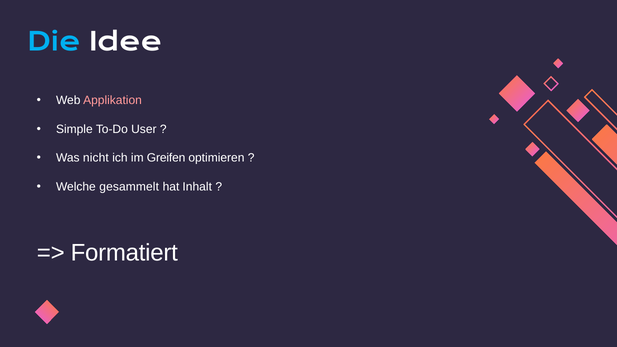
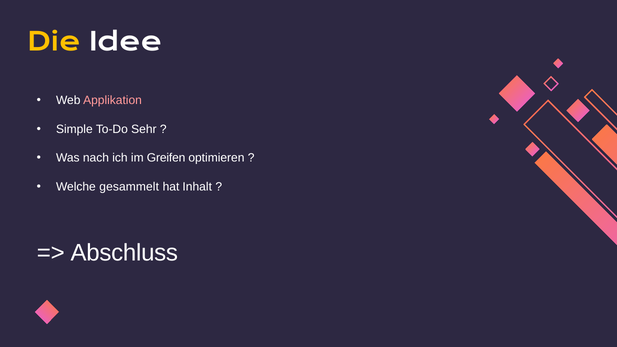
Die colour: light blue -> yellow (54, 42)
User: User -> Sehr (144, 129)
nicht: nicht -> nach (96, 158)
Formatiert: Formatiert -> Abschluss (124, 253)
